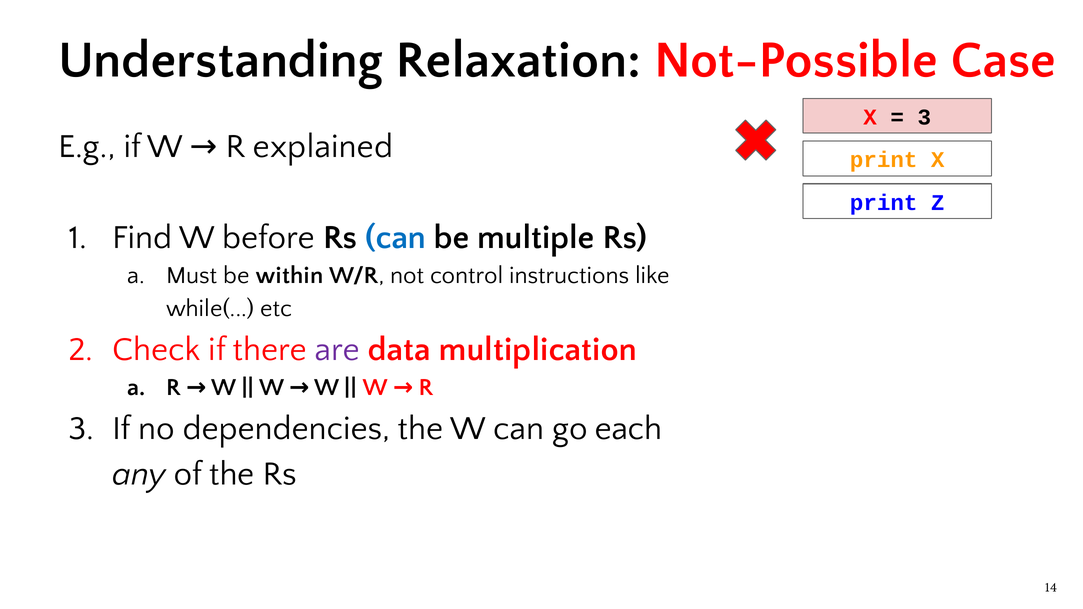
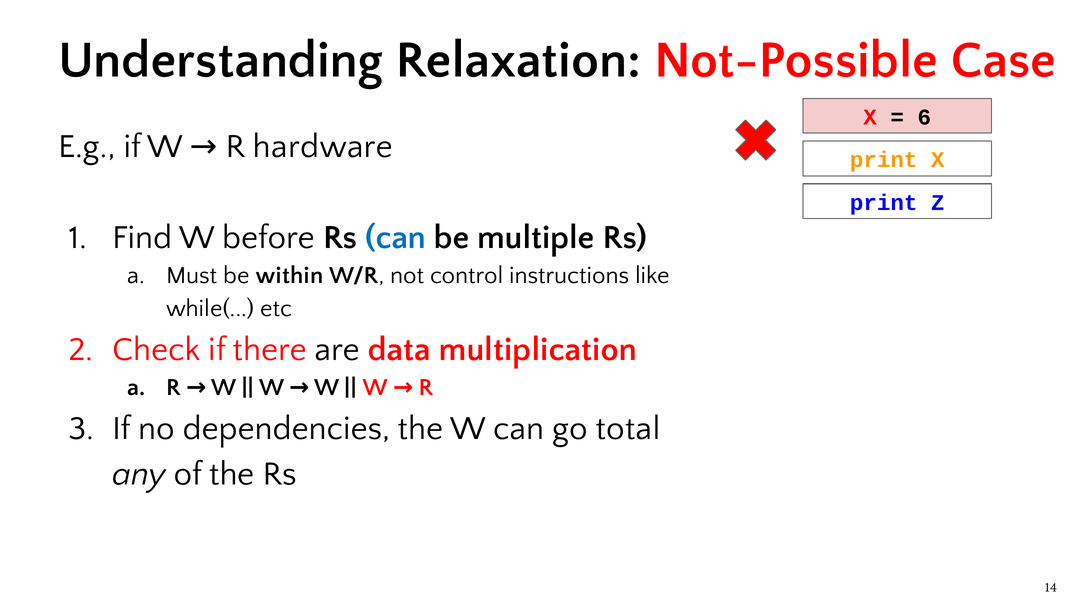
3: 3 -> 6 (924, 117)
explained: explained -> hardware (323, 146)
are colour: purple -> black (337, 349)
each: each -> total (628, 428)
